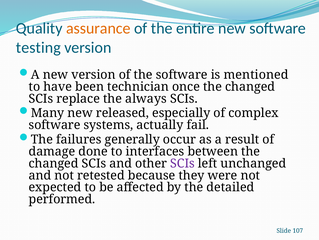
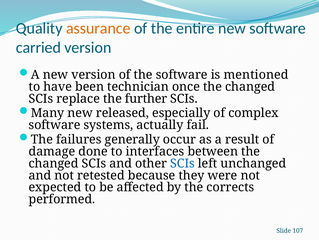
testing: testing -> carried (38, 47)
always: always -> further (146, 98)
SCIs colour: purple -> blue (182, 163)
detailed: detailed -> corrects (230, 187)
